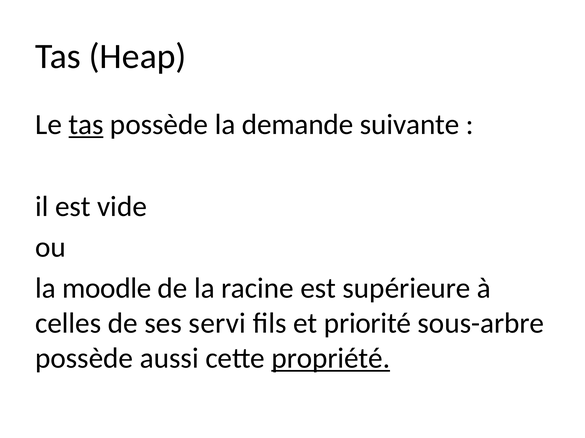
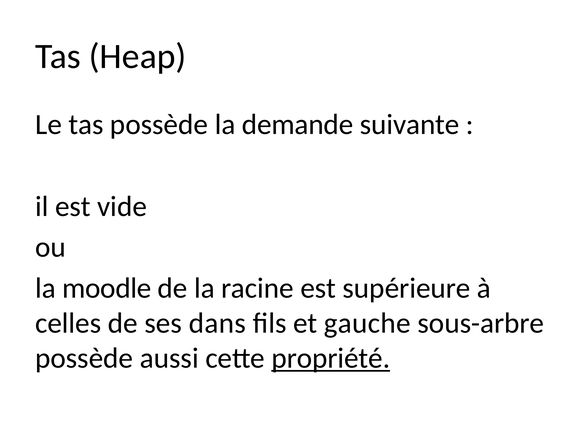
tas underline: present -> none (86, 125)
servi: servi -> dans (217, 324)
priorité: priorité -> gauche (367, 324)
